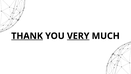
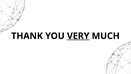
THANK underline: present -> none (27, 36)
